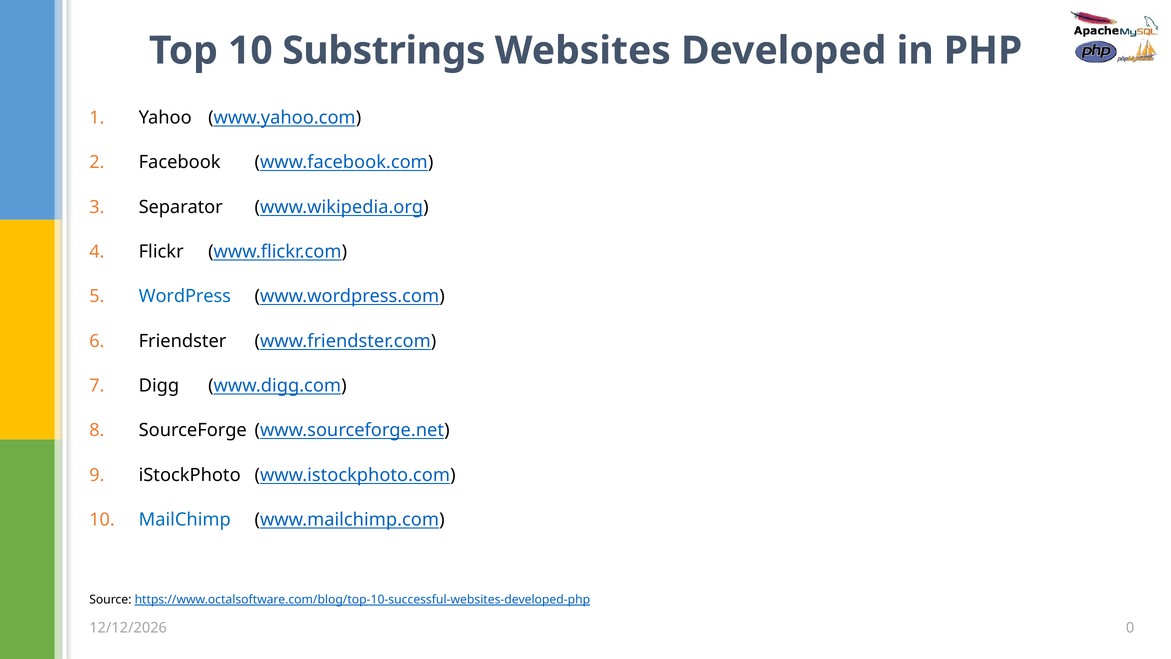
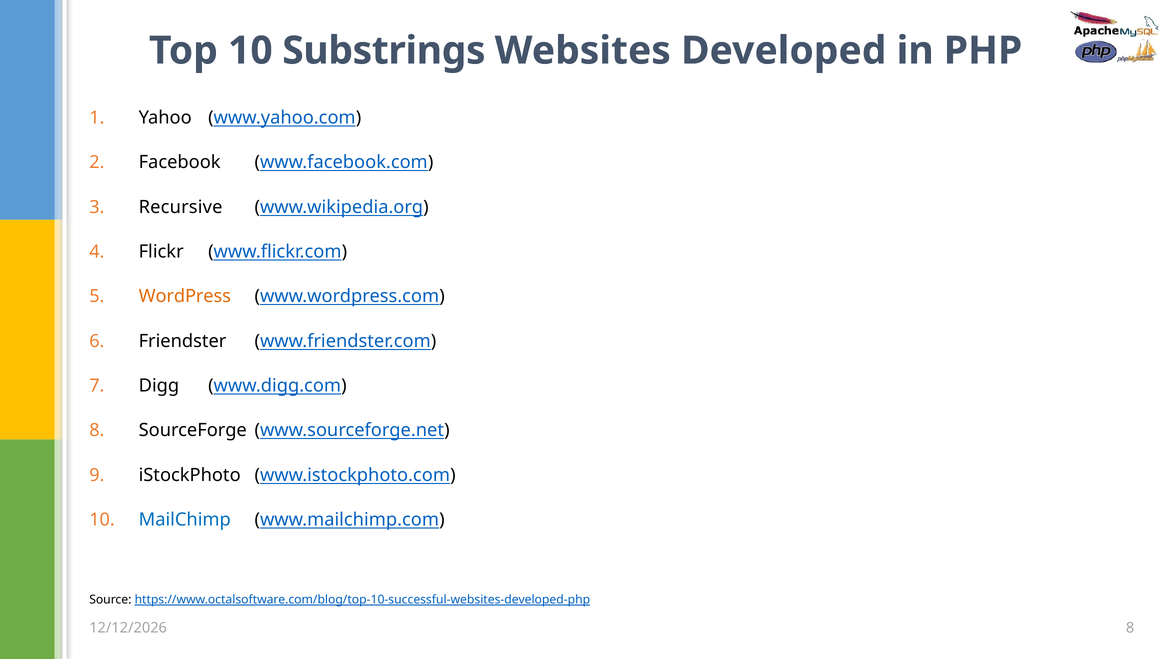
Separator: Separator -> Recursive (181, 207)
WordPress colour: blue -> orange (185, 296)
0: 0 -> 8 (1130, 628)
